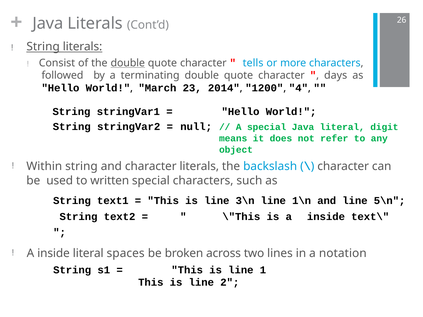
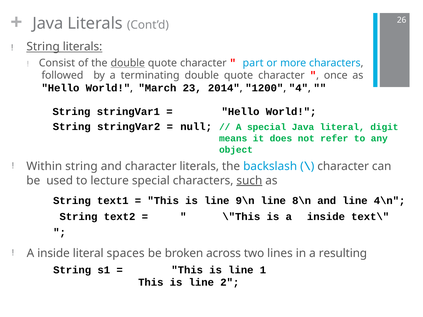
tells: tells -> part (253, 63)
days: days -> once (336, 76)
written: written -> lecture (110, 181)
such underline: none -> present (249, 181)
3\n: 3\n -> 9\n (245, 201)
1\n: 1\n -> 8\n (302, 201)
5\n: 5\n -> 4\n (390, 201)
notation: notation -> resulting (343, 253)
